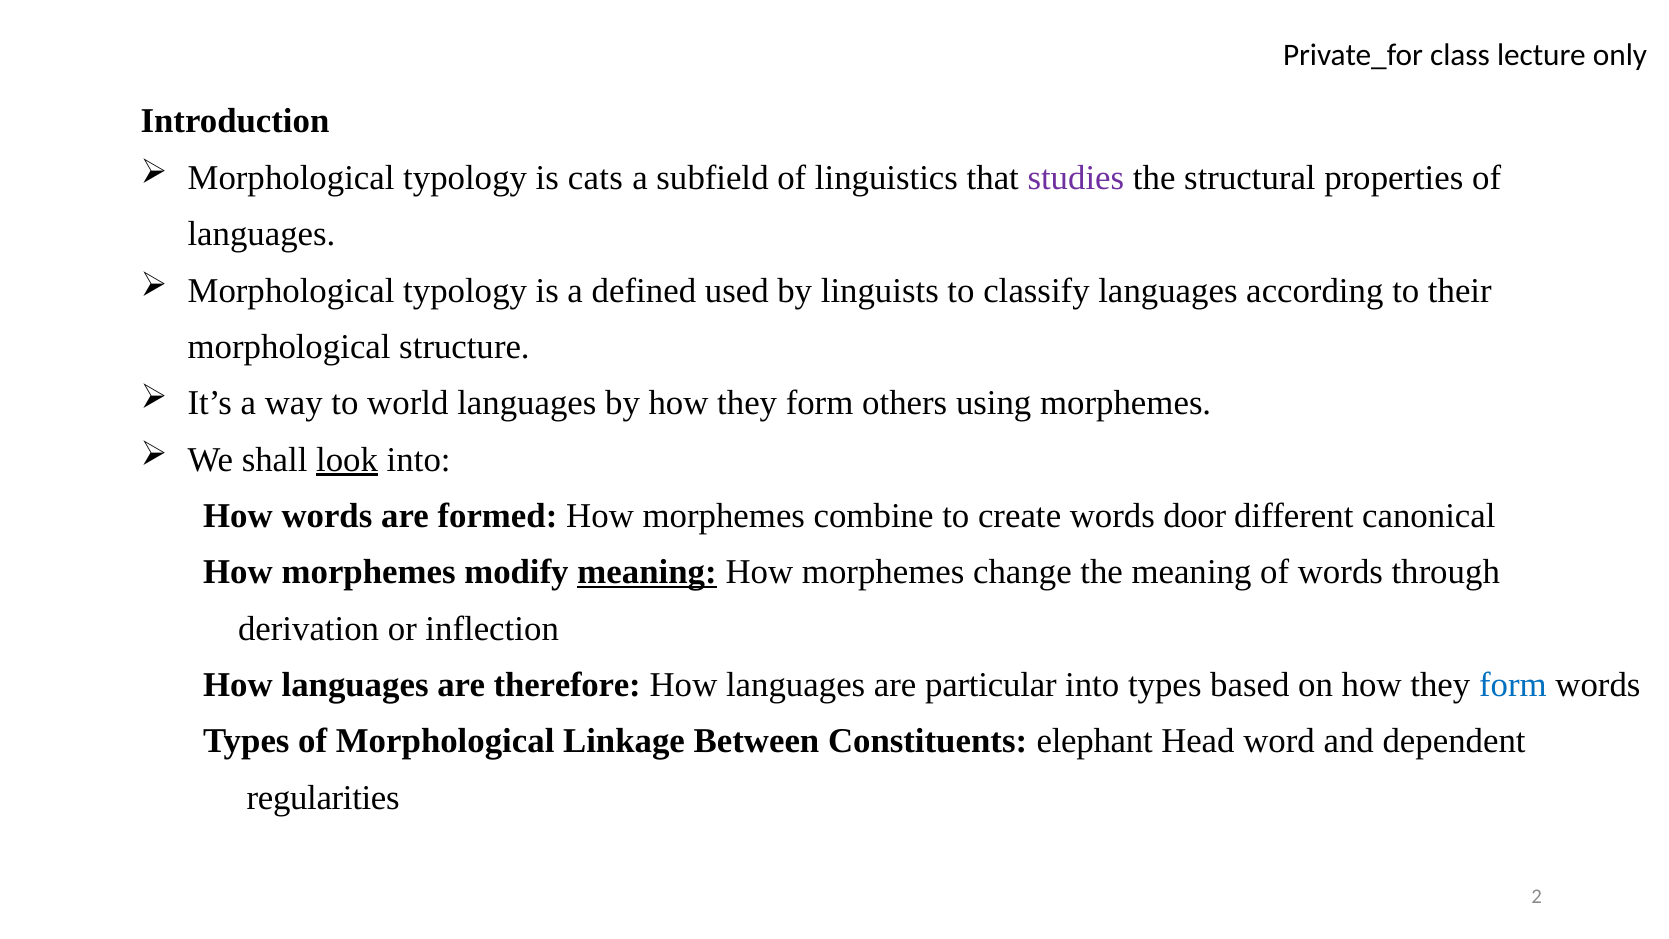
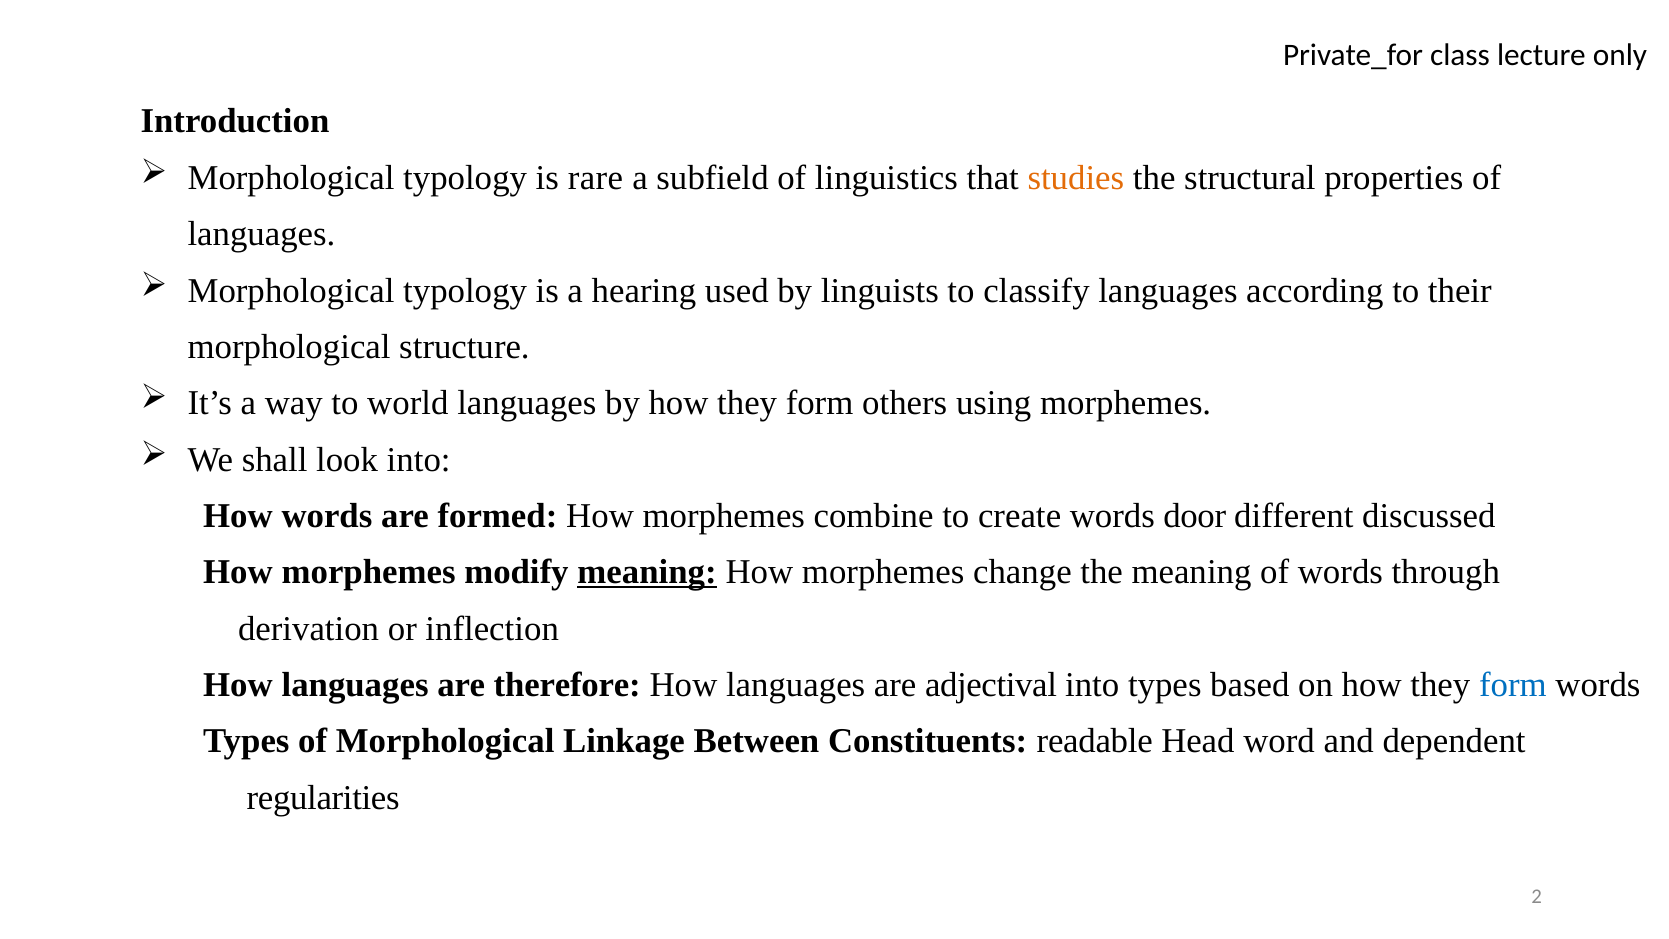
cats: cats -> rare (595, 178)
studies colour: purple -> orange (1076, 178)
defined: defined -> hearing (644, 290)
look underline: present -> none (347, 459)
canonical: canonical -> discussed (1429, 516)
particular: particular -> adjectival (991, 685)
elephant: elephant -> readable (1095, 741)
